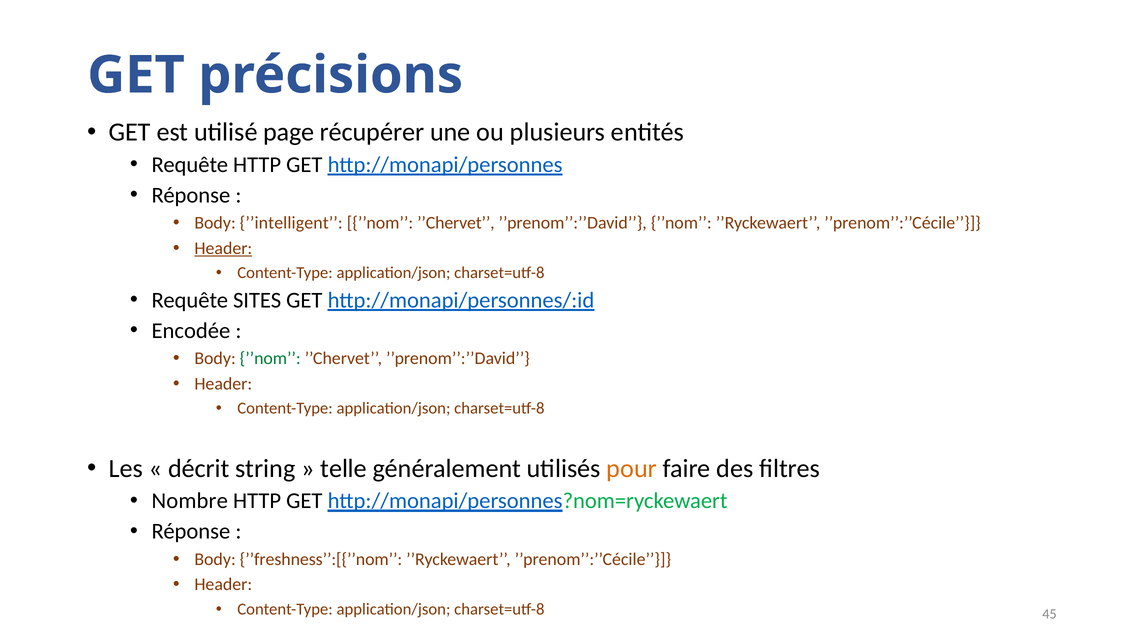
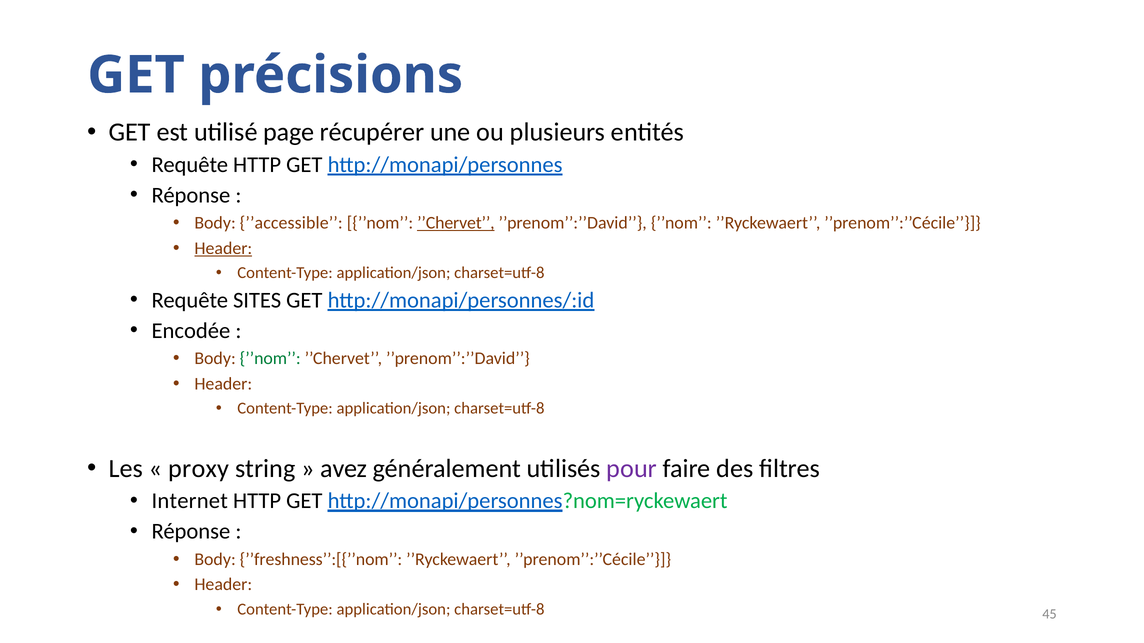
’’intelligent: ’’intelligent -> ’’accessible (291, 223)
’’Chervet underline: none -> present (456, 223)
décrit: décrit -> proxy (199, 469)
telle: telle -> avez (344, 469)
pour colour: orange -> purple (632, 469)
Nombre: Nombre -> Internet (190, 501)
